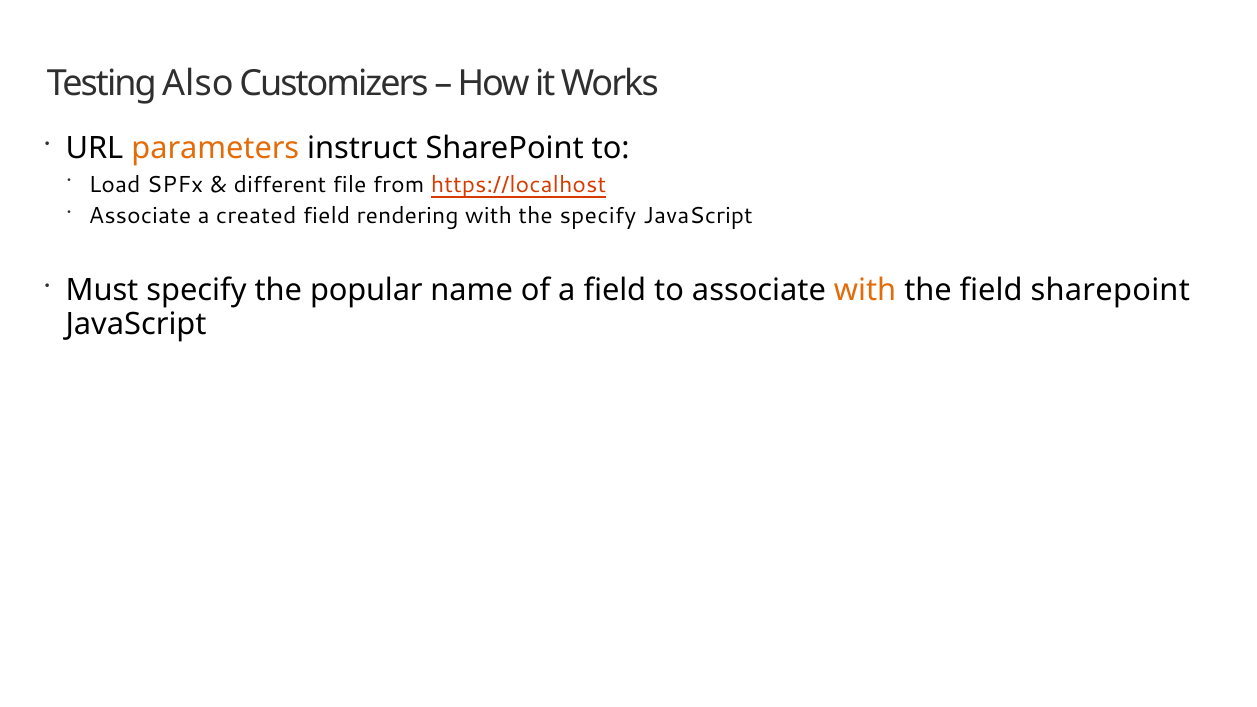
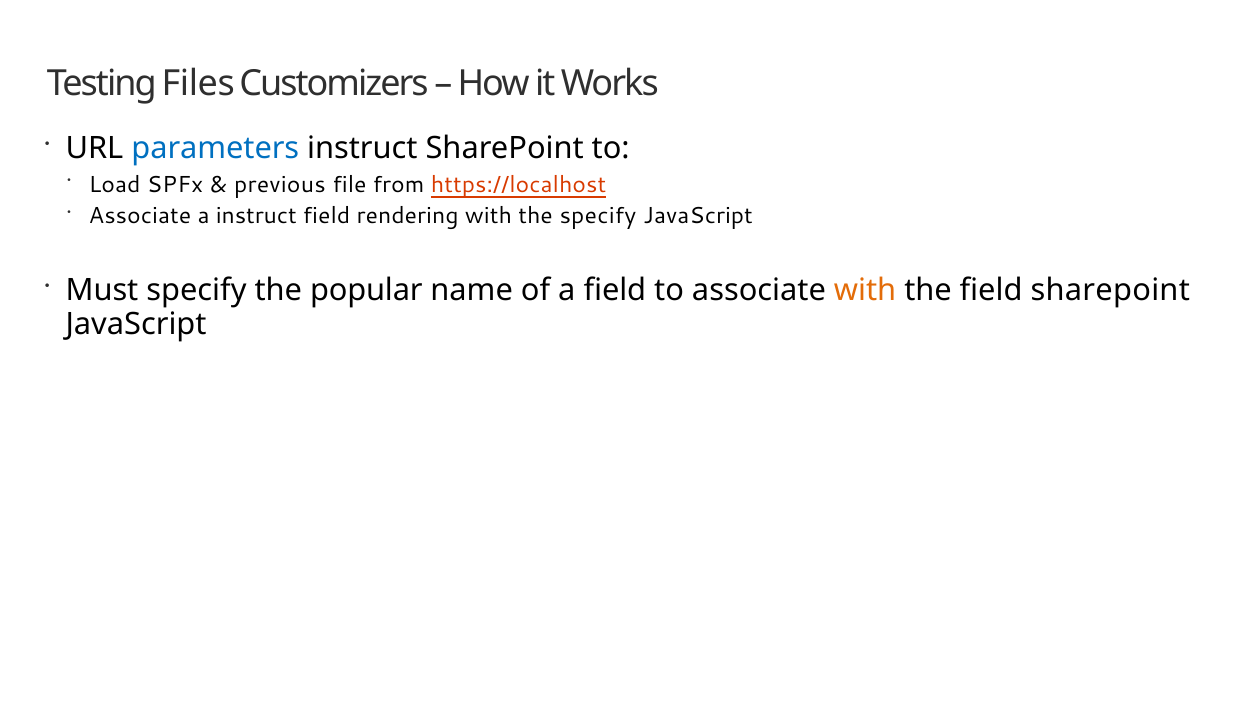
Also: Also -> Files (198, 83)
parameters colour: orange -> blue (215, 148)
different: different -> previous (280, 185)
a created: created -> instruct (256, 216)
